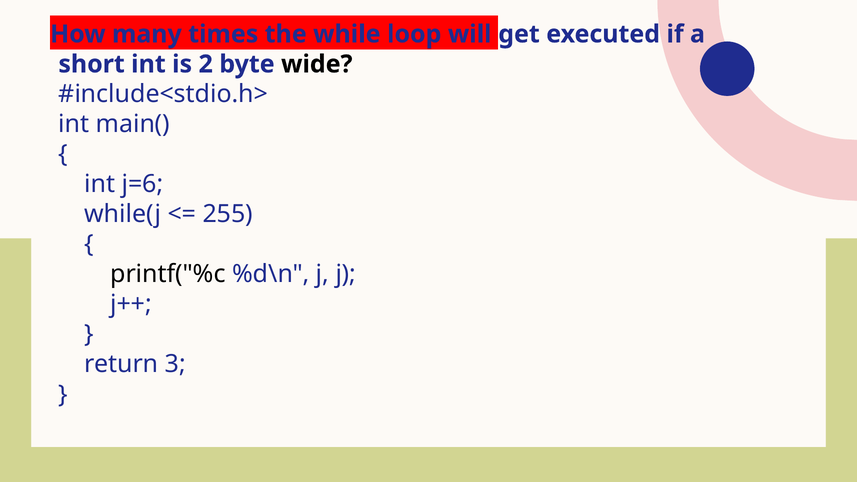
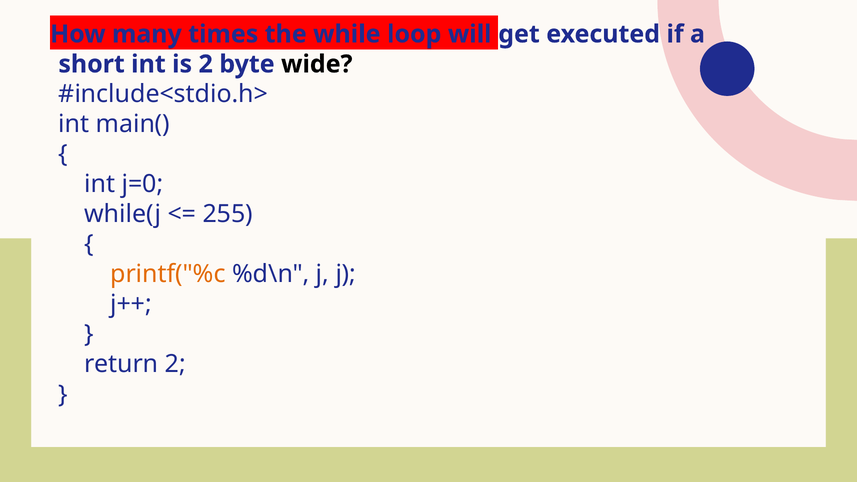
j=6: j=6 -> j=0 (142, 184)
printf("%c colour: black -> orange (168, 274)
return 3: 3 -> 2 (175, 364)
